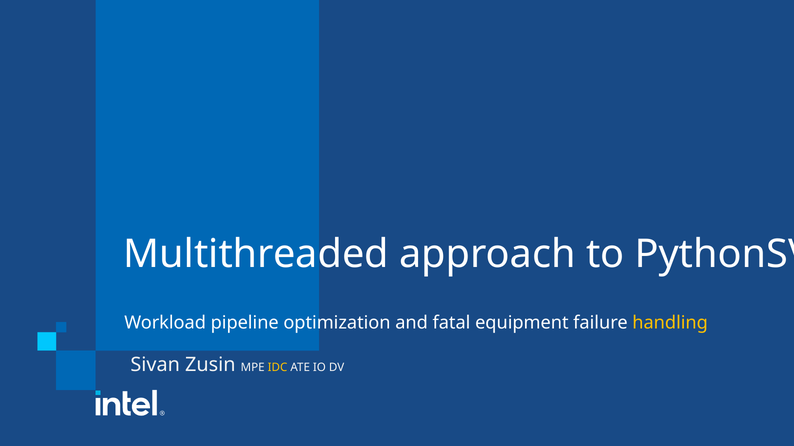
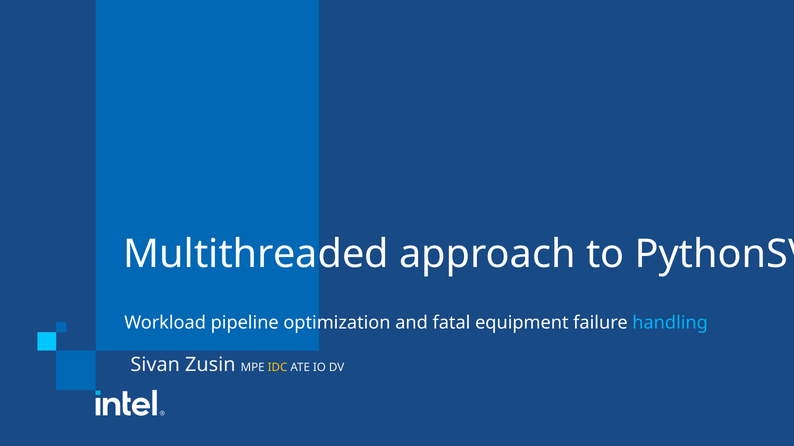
handling colour: yellow -> light blue (670, 323)
